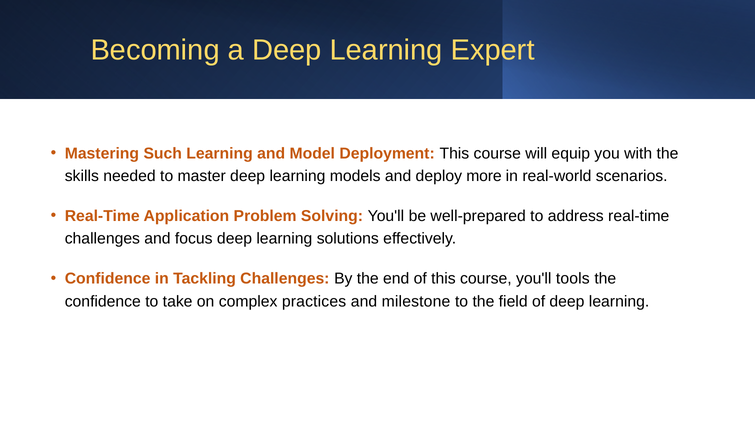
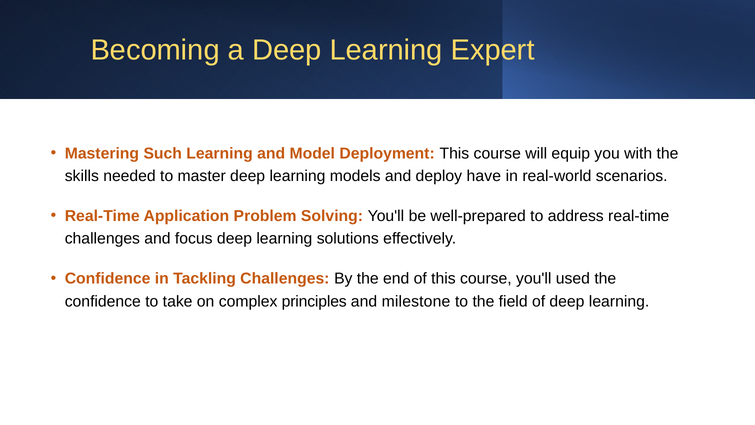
more: more -> have (484, 176)
tools: tools -> used (573, 279)
practices: practices -> principles (314, 301)
